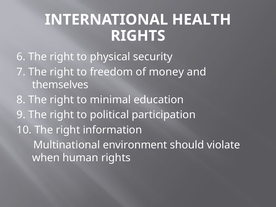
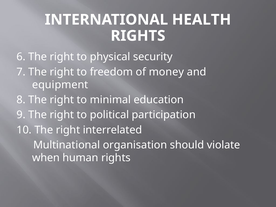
themselves: themselves -> equipment (60, 85)
information: information -> interrelated (112, 130)
environment: environment -> organisation (135, 145)
